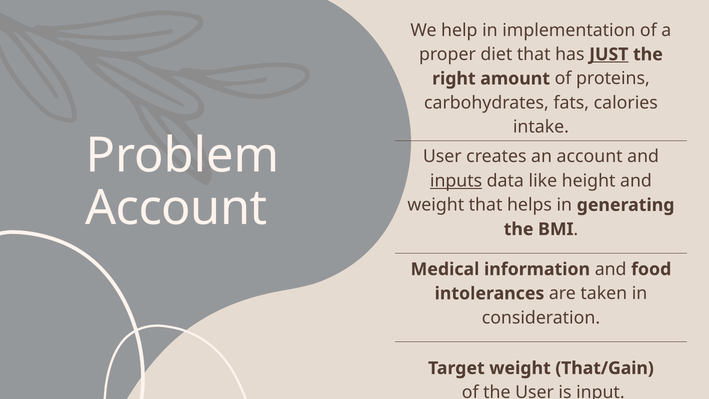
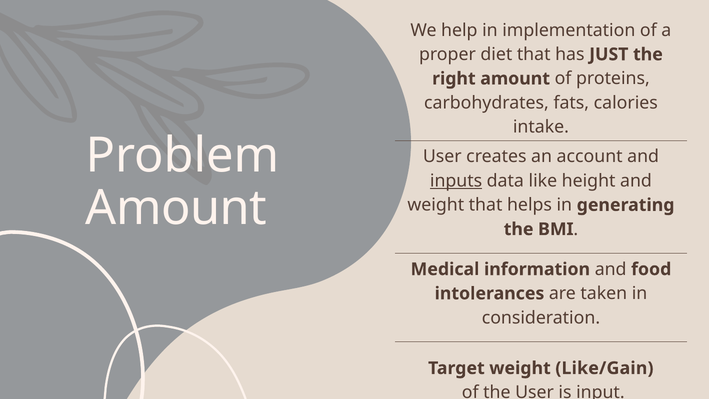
JUST underline: present -> none (609, 54)
Account: Account -> Amount (176, 208)
That/Gain: That/Gain -> Like/Gain (604, 368)
